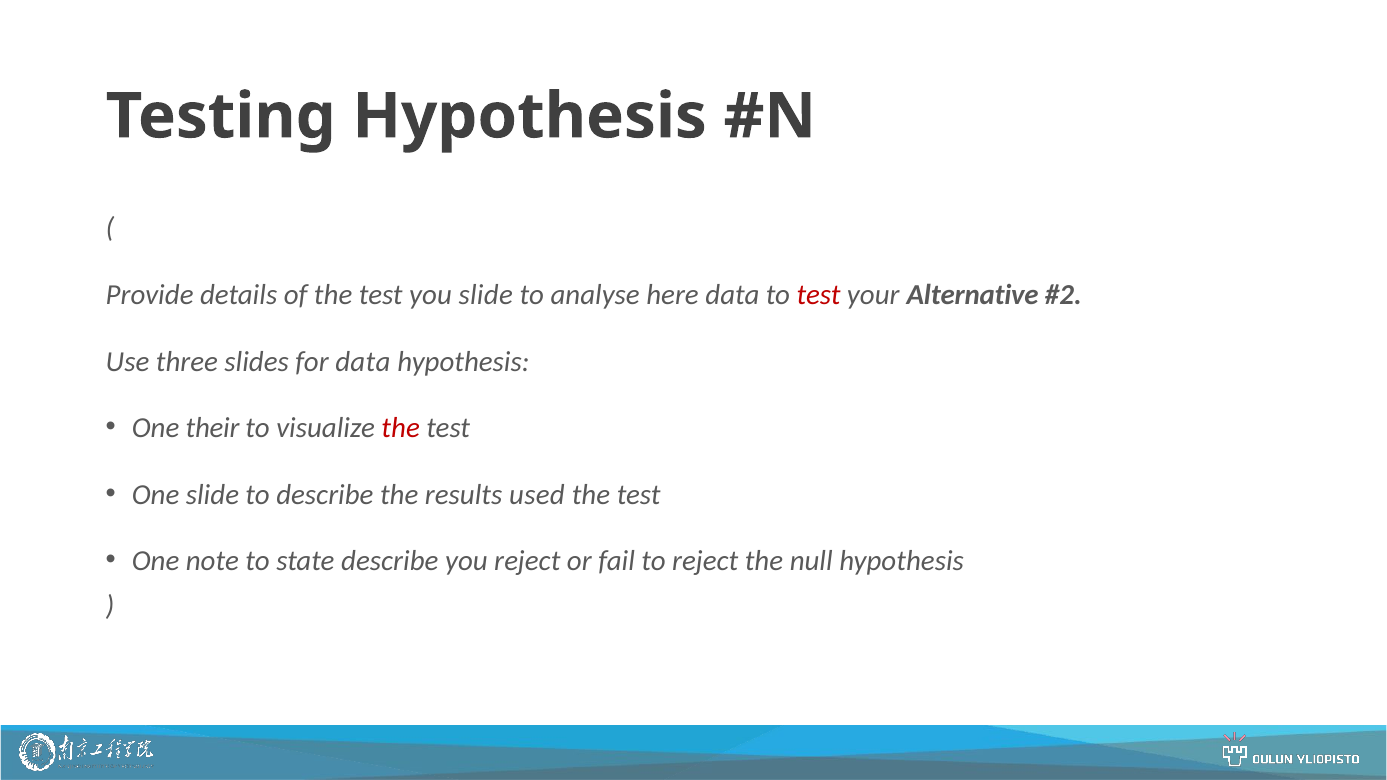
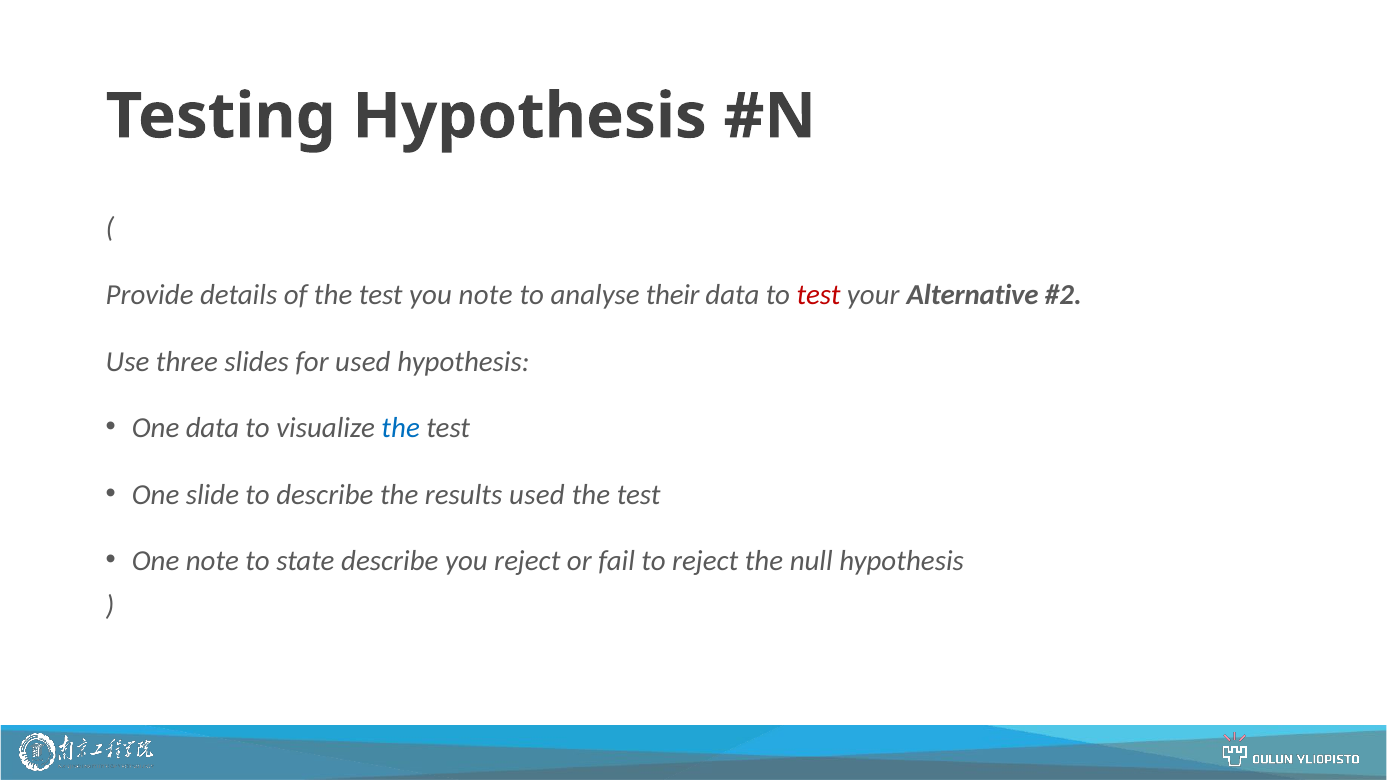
you slide: slide -> note (486, 295)
here: here -> their (673, 295)
for data: data -> used (363, 362)
One their: their -> data (213, 428)
the colour: red -> blue (401, 428)
